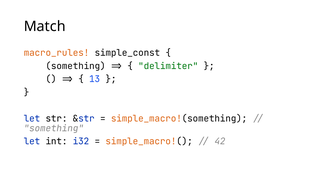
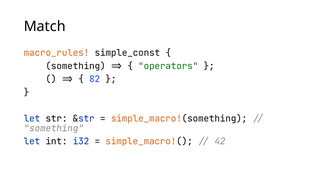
delimiter: delimiter -> operators (168, 66)
13: 13 -> 82 (95, 79)
